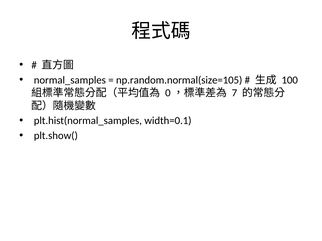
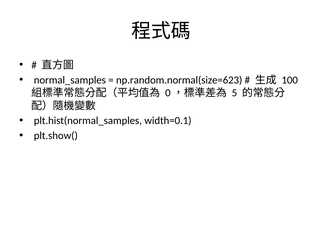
np.random.normal(size=105: np.random.normal(size=105 -> np.random.normal(size=623 (179, 80)
7: 7 -> 5 (234, 93)
